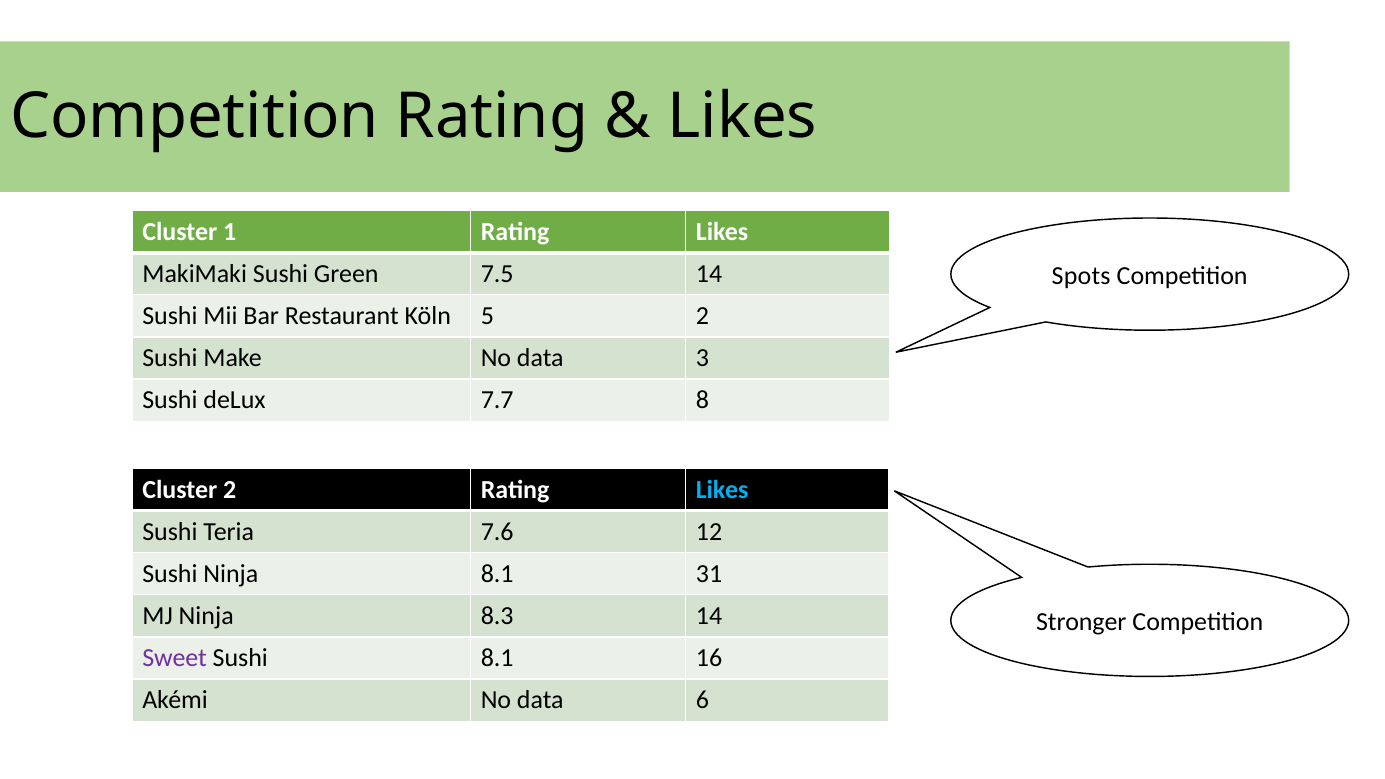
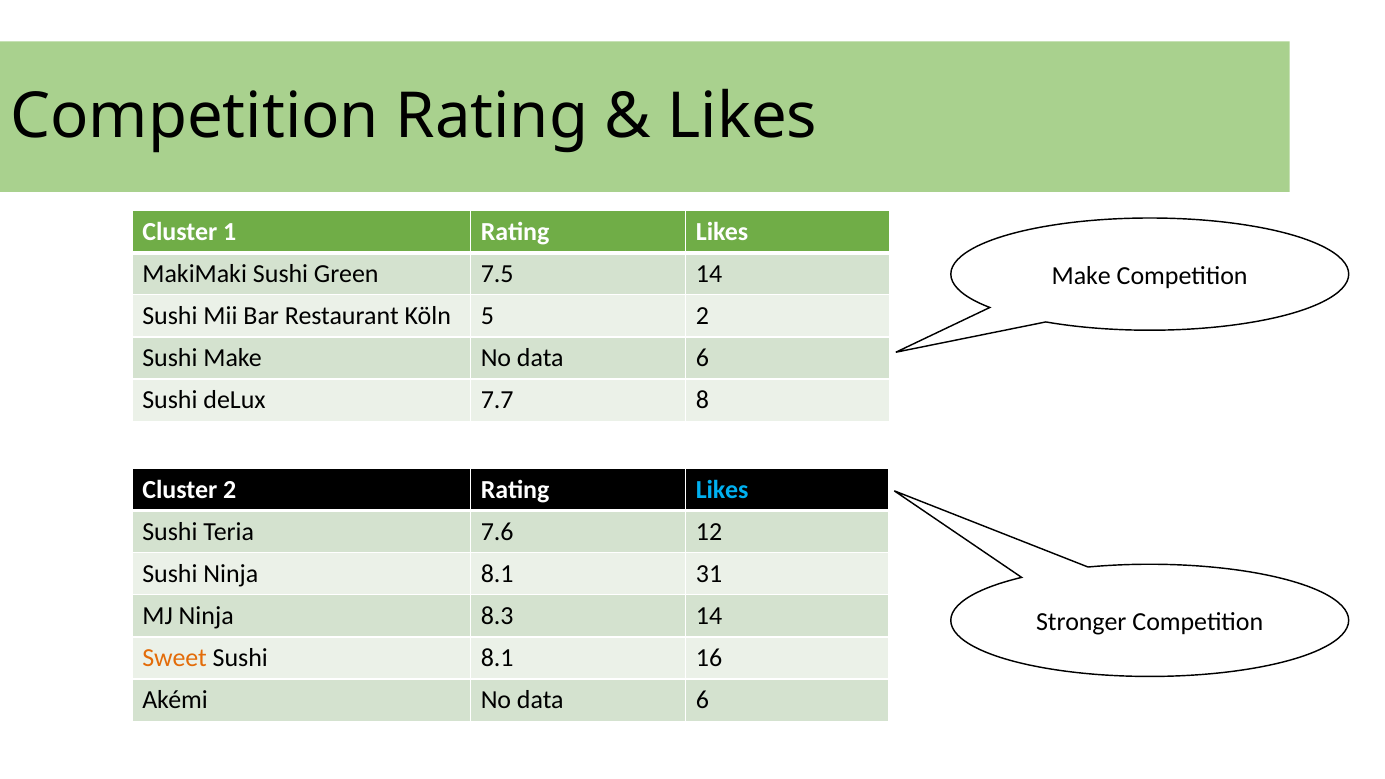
Spots: Spots -> Make (1081, 276)
Make No data 3: 3 -> 6 (702, 358)
Sweet colour: purple -> orange (175, 658)
